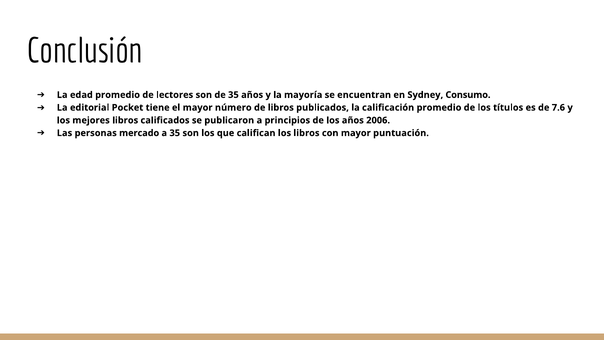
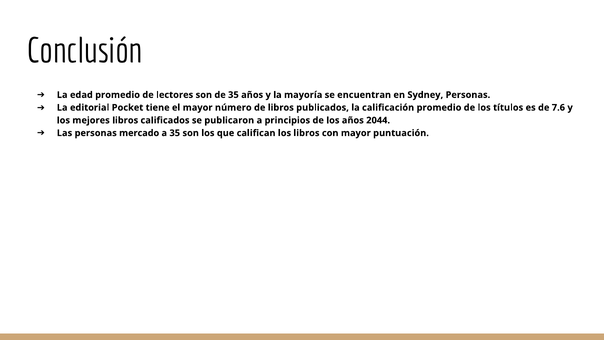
Sydney Consumo: Consumo -> Personas (468, 95)
2006: 2006 -> 2044 (378, 120)
